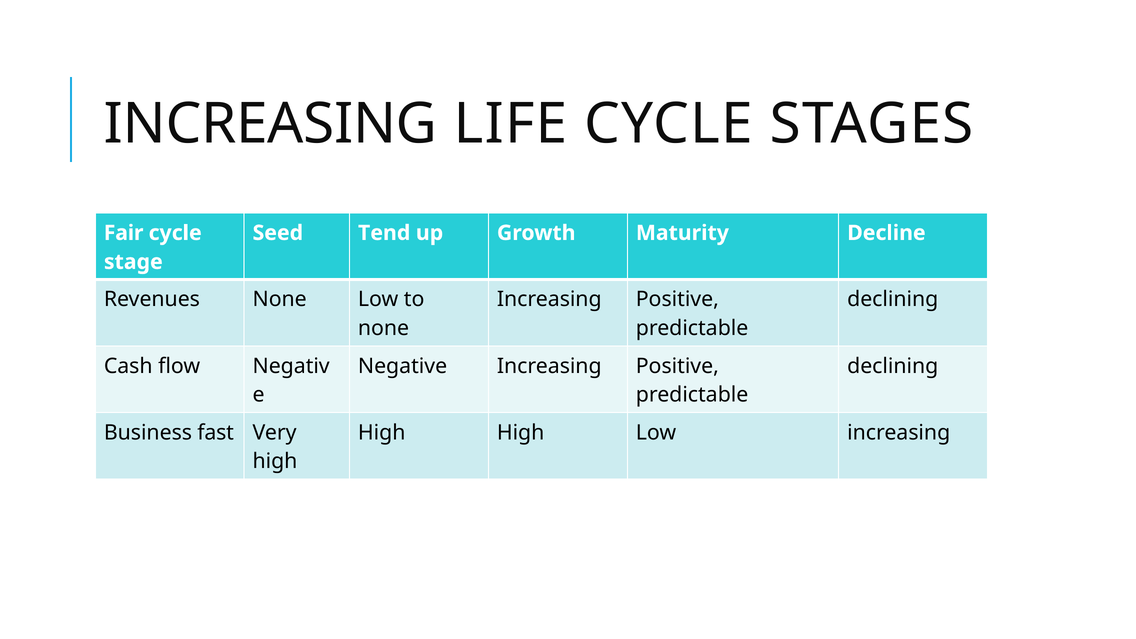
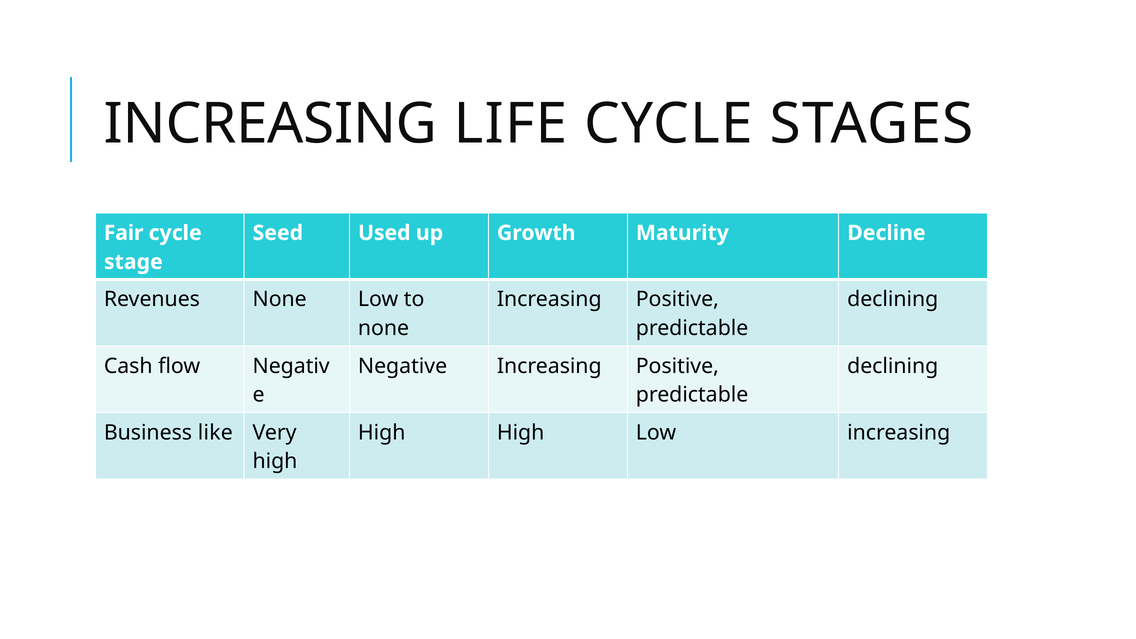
Tend: Tend -> Used (384, 233)
fast: fast -> like (215, 432)
